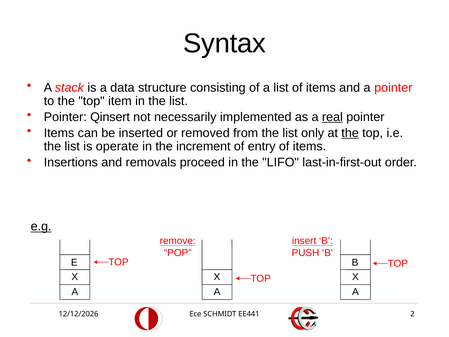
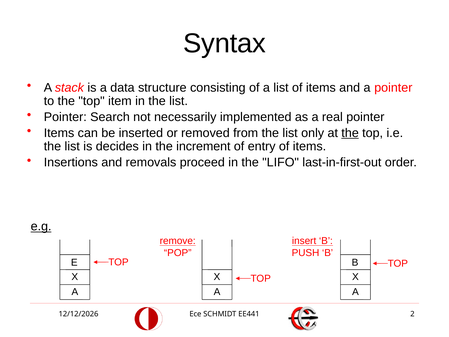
Qinsert: Qinsert -> Search (110, 117)
real underline: present -> none (332, 117)
operate: operate -> decides (117, 146)
